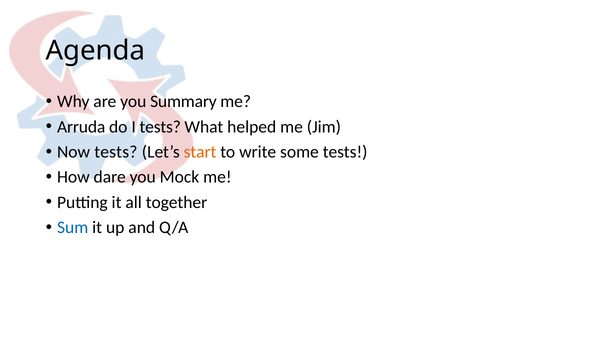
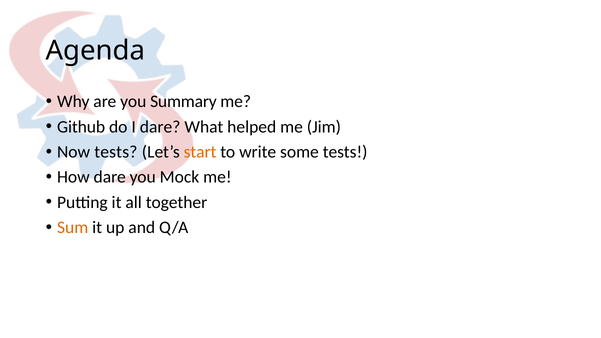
Arruda: Arruda -> Github (81, 127)
I tests: tests -> dare (160, 127)
Sum colour: blue -> orange (73, 228)
